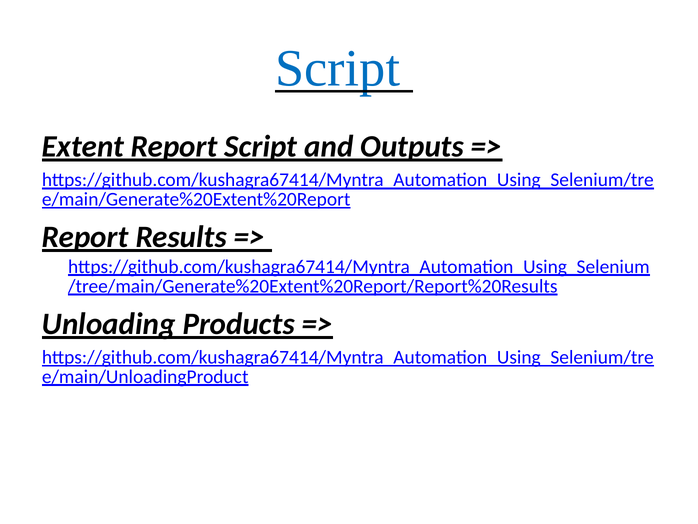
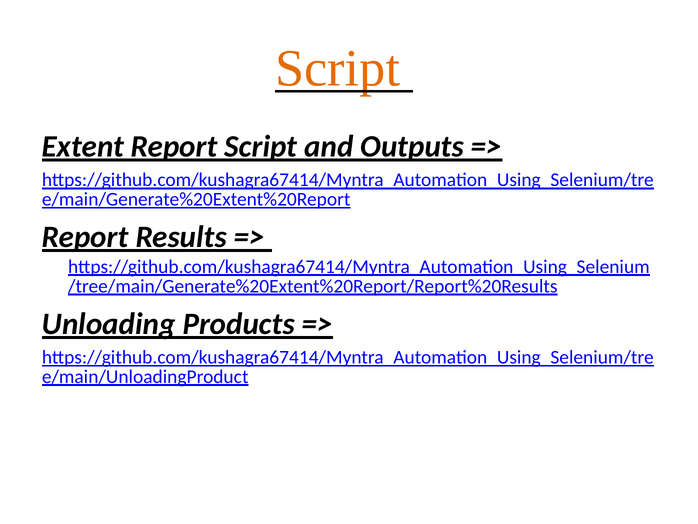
Script colour: blue -> orange (338, 68)
